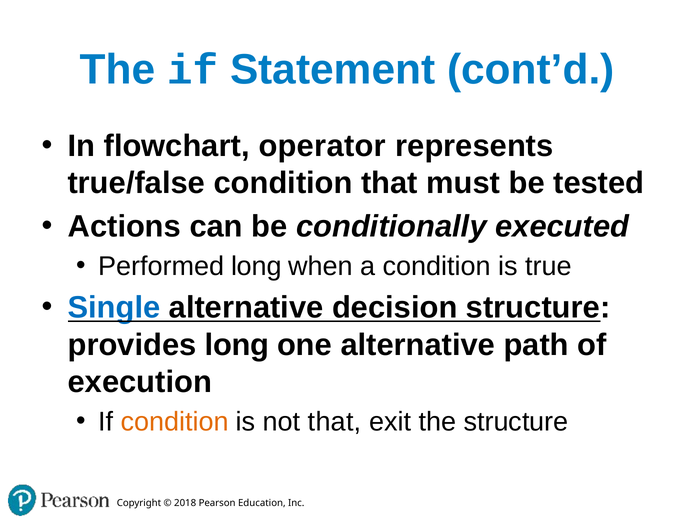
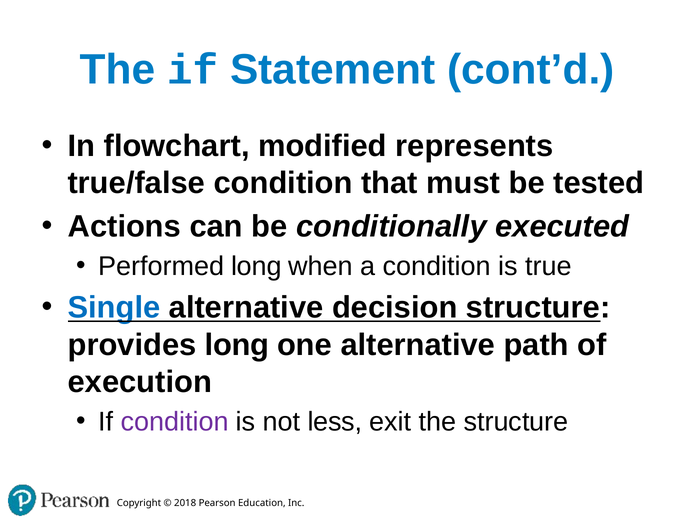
operator: operator -> modified (322, 146)
condition colour: orange -> purple (175, 421)
not that: that -> less (335, 421)
